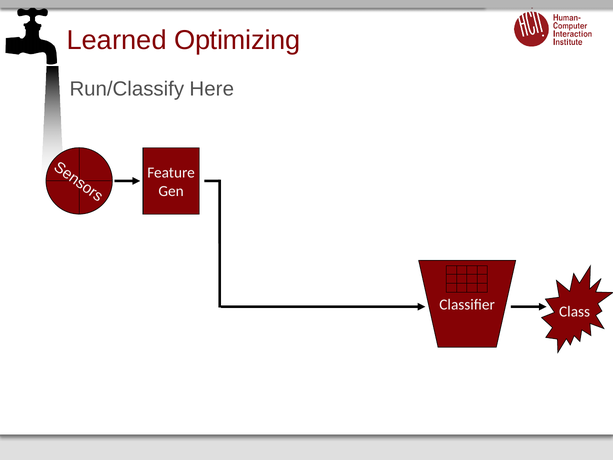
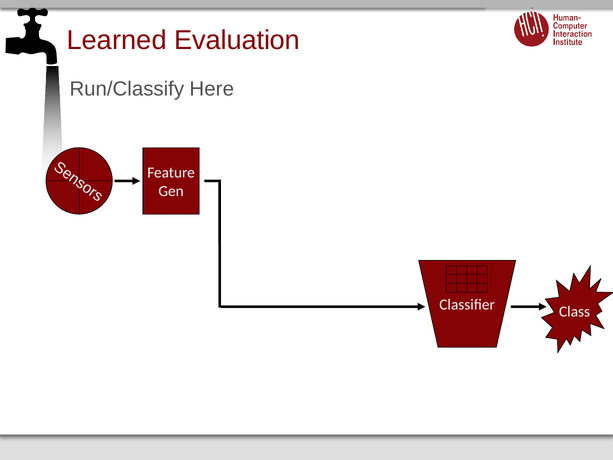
Optimizing: Optimizing -> Evaluation (237, 40)
